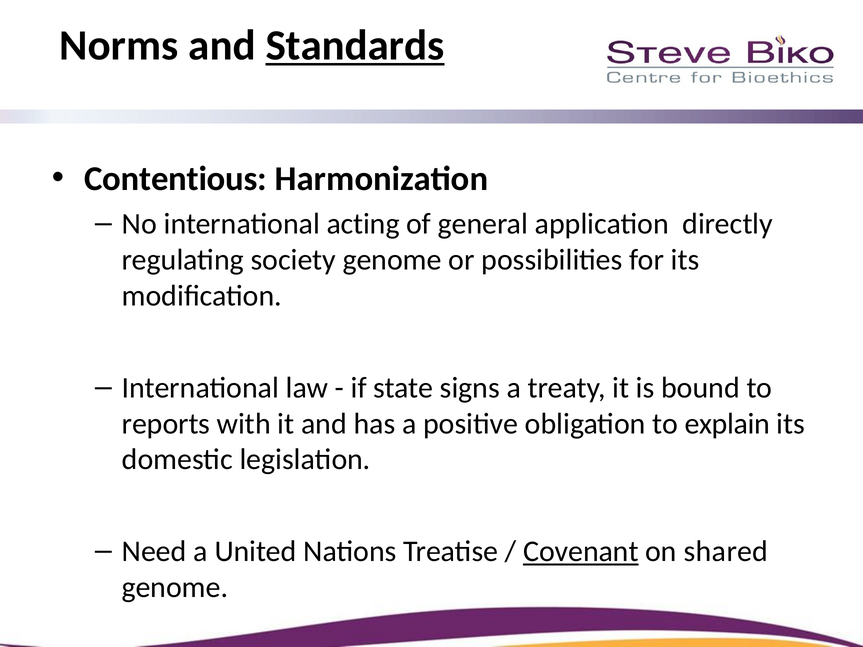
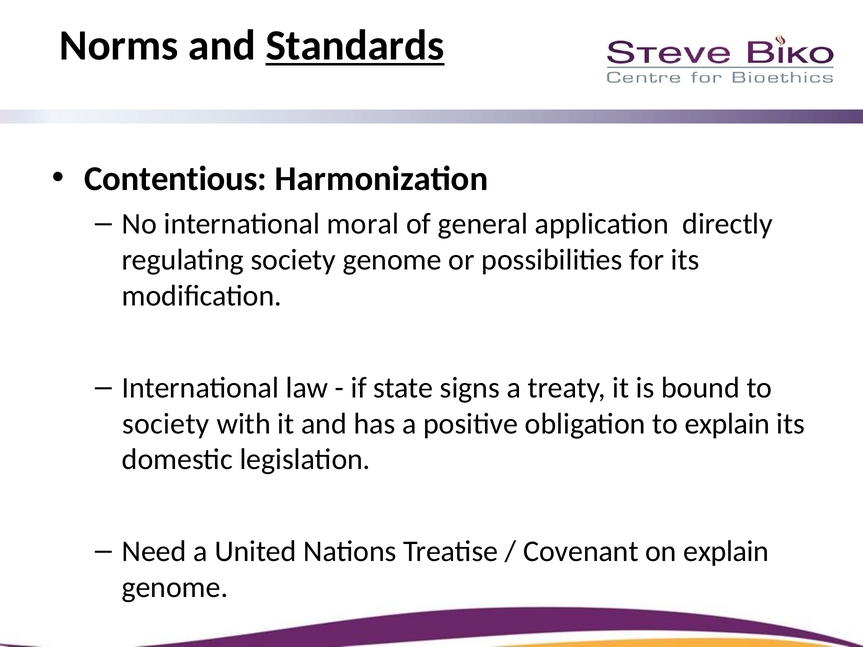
acting: acting -> moral (363, 224)
reports: reports -> society (166, 424)
Covenant underline: present -> none (581, 552)
on shared: shared -> explain (726, 552)
